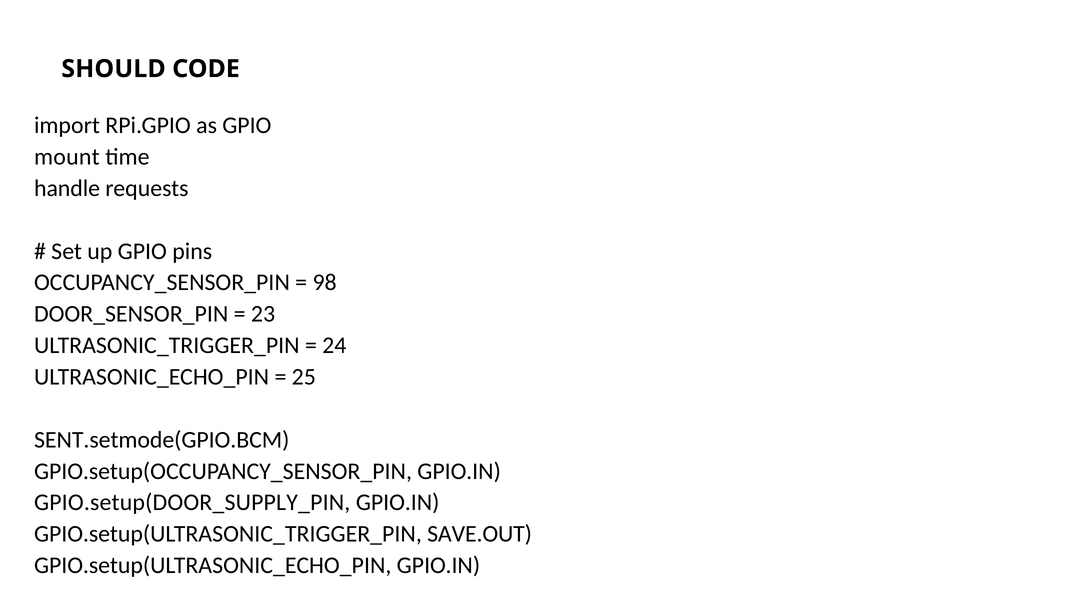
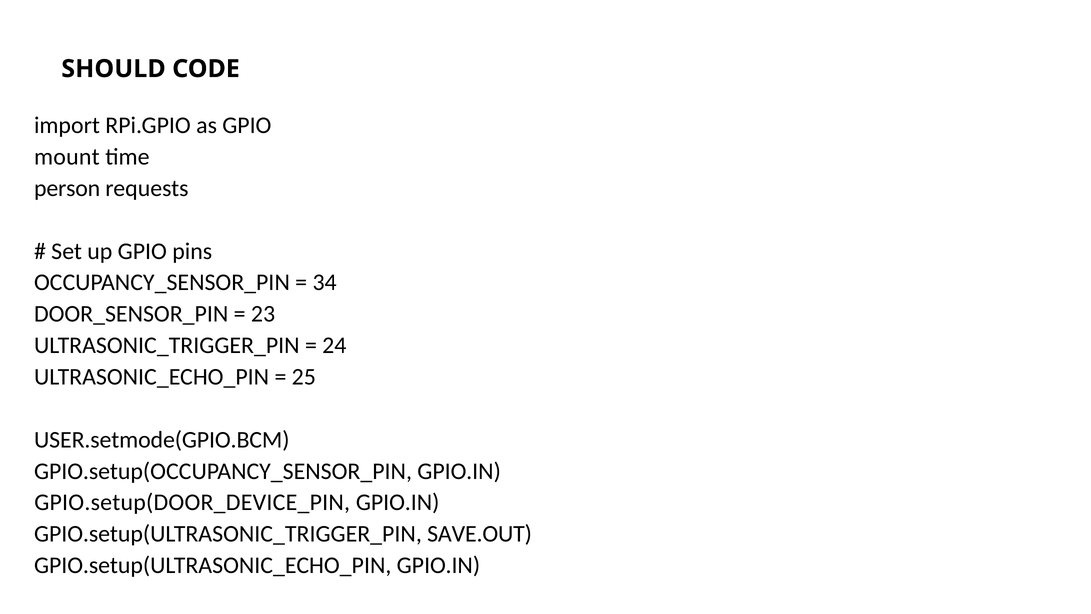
handle: handle -> person (67, 188)
98: 98 -> 34 (325, 282)
SENT.setmode(GPIO.BCM: SENT.setmode(GPIO.BCM -> USER.setmode(GPIO.BCM (162, 440)
GPIO.setup(DOOR_SUPPLY_PIN: GPIO.setup(DOOR_SUPPLY_PIN -> GPIO.setup(DOOR_DEVICE_PIN (192, 502)
